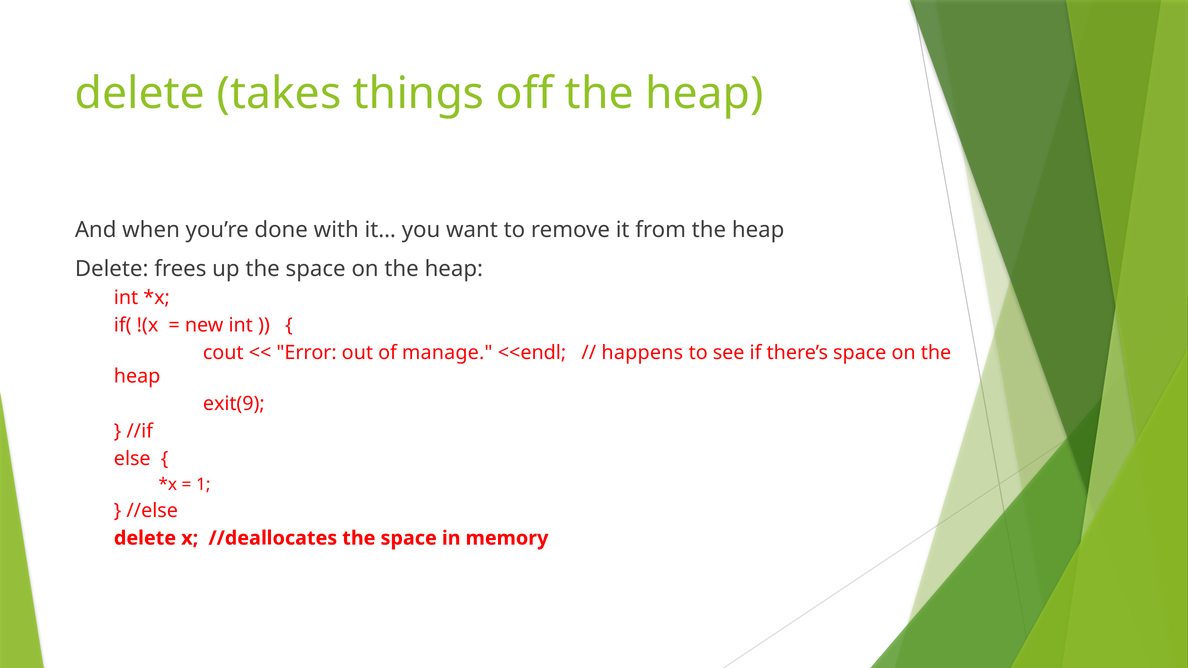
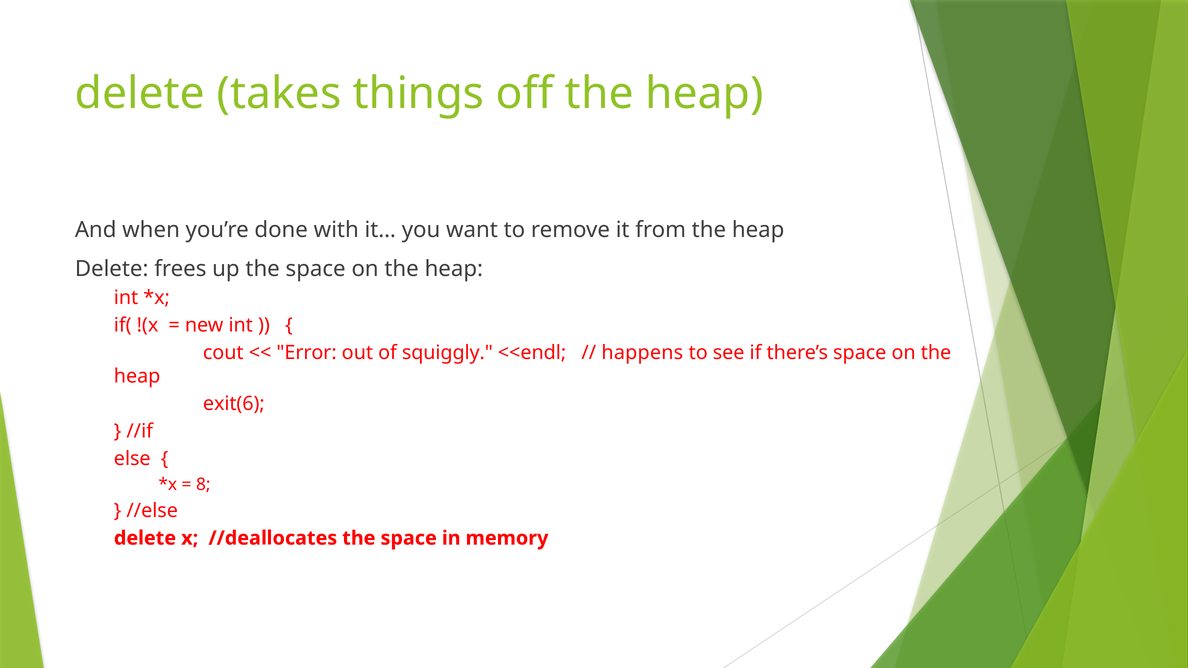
manage: manage -> squiggly (447, 353)
exit(9: exit(9 -> exit(6 (234, 404)
1: 1 -> 8 (203, 485)
